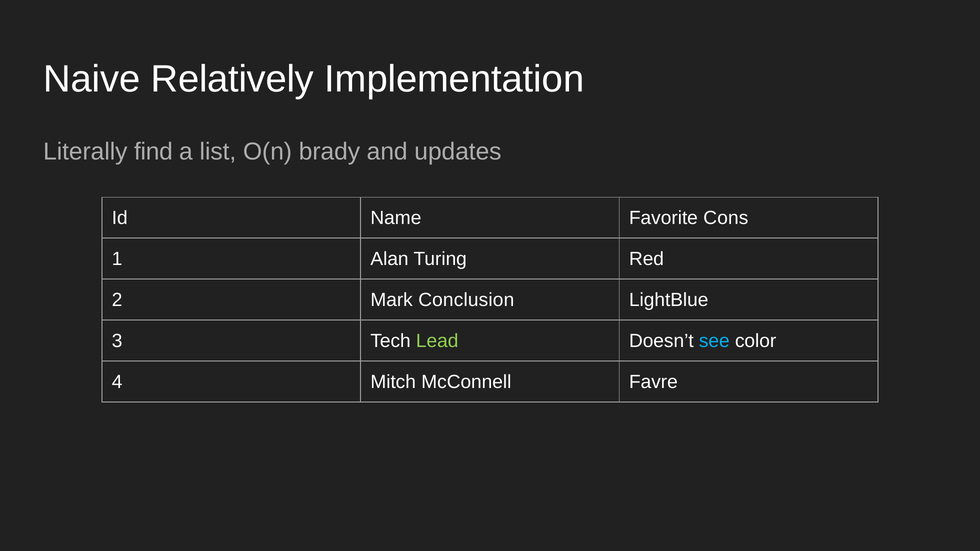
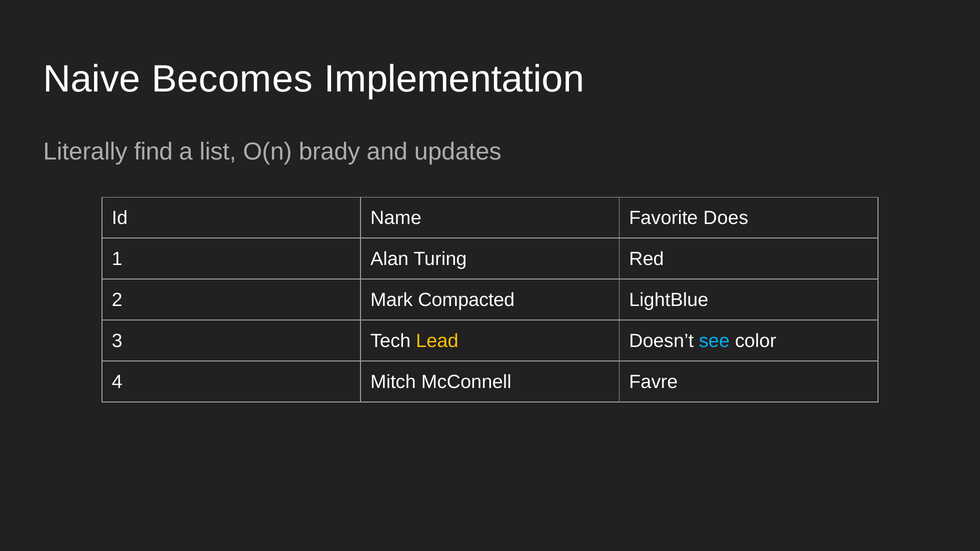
Relatively: Relatively -> Becomes (232, 79)
Cons: Cons -> Does (726, 218)
Conclusion: Conclusion -> Compacted (466, 300)
Lead colour: light green -> yellow (437, 341)
